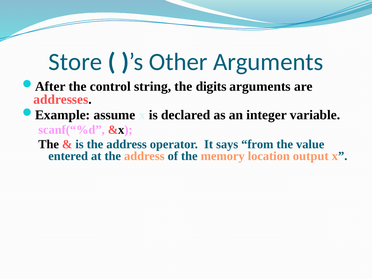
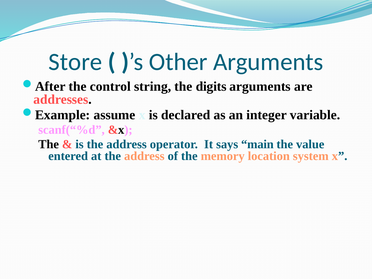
from: from -> main (257, 144)
output: output -> system (311, 156)
